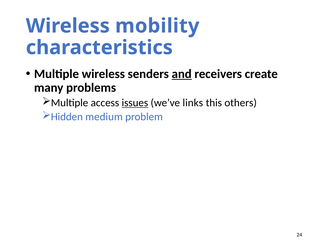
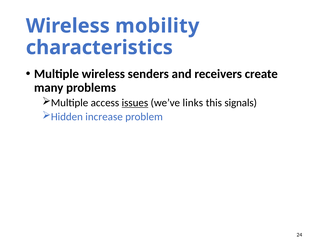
and underline: present -> none (182, 74)
others: others -> signals (241, 103)
medium: medium -> increase (104, 117)
